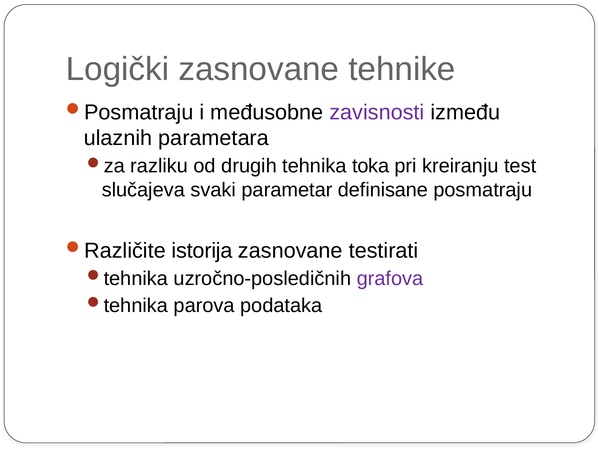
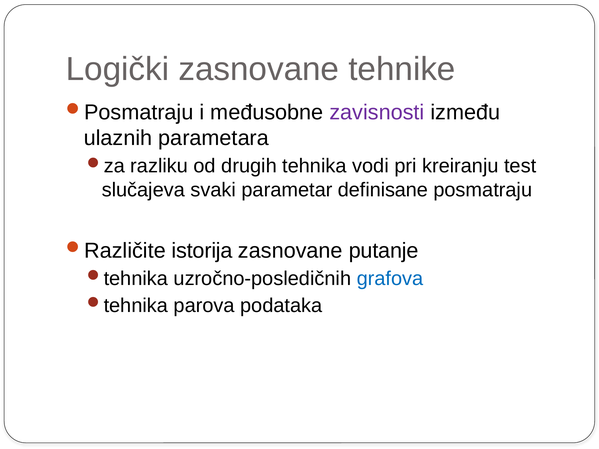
toka: toka -> vodi (371, 166)
testirati: testirati -> putanje (384, 251)
grafova colour: purple -> blue (390, 279)
